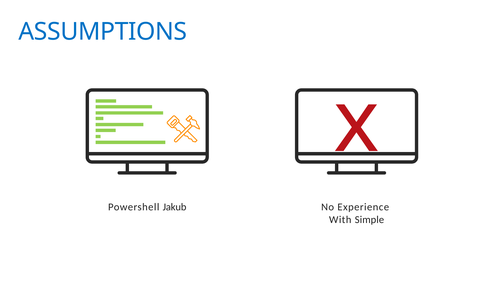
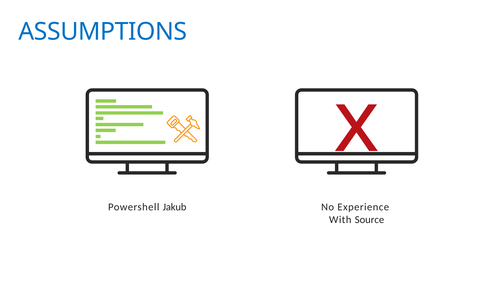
Simple: Simple -> Source (369, 220)
